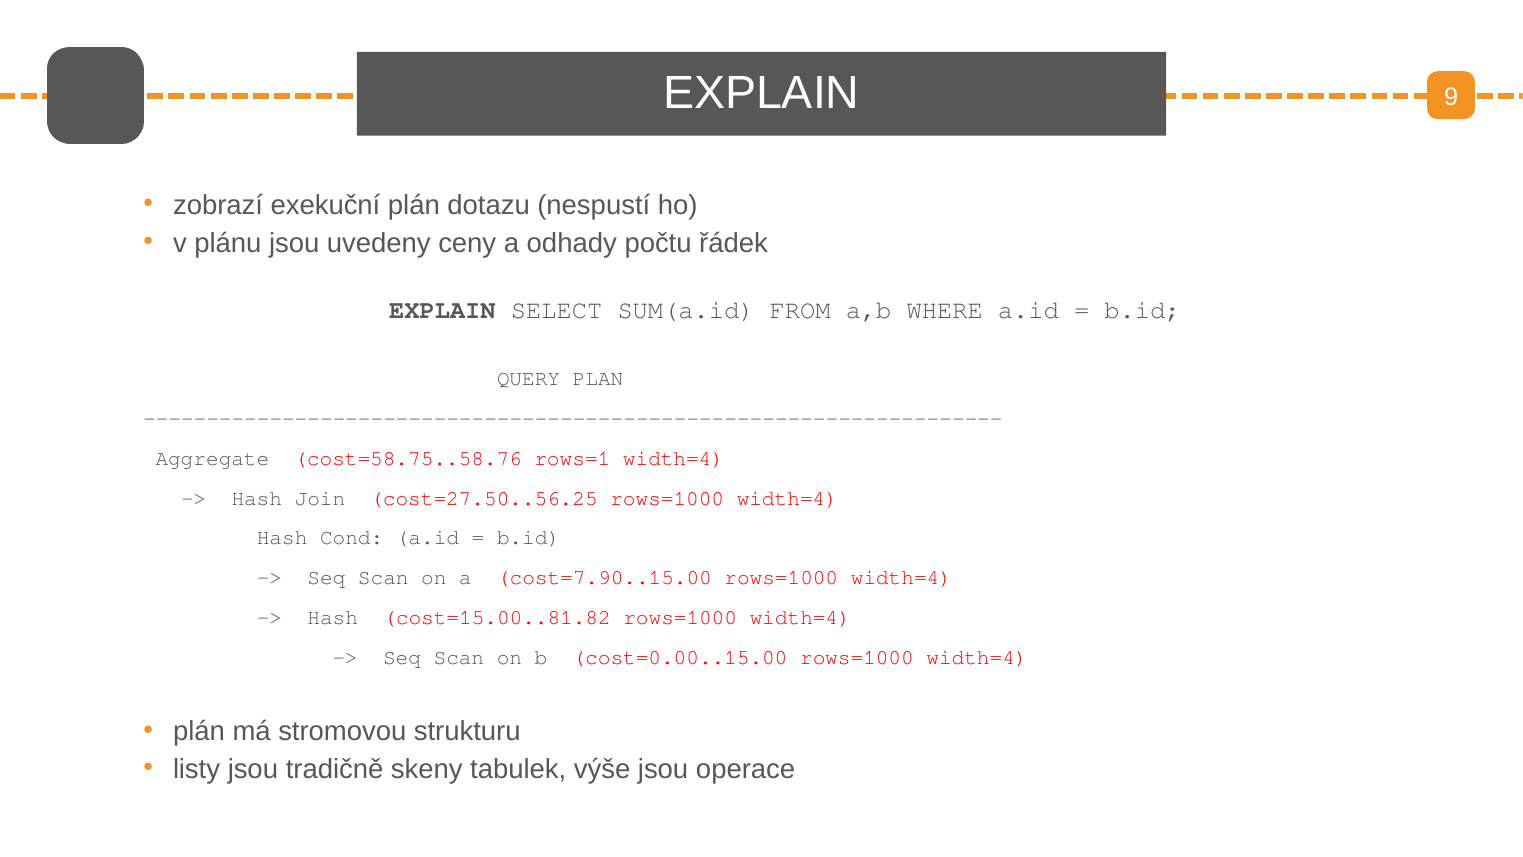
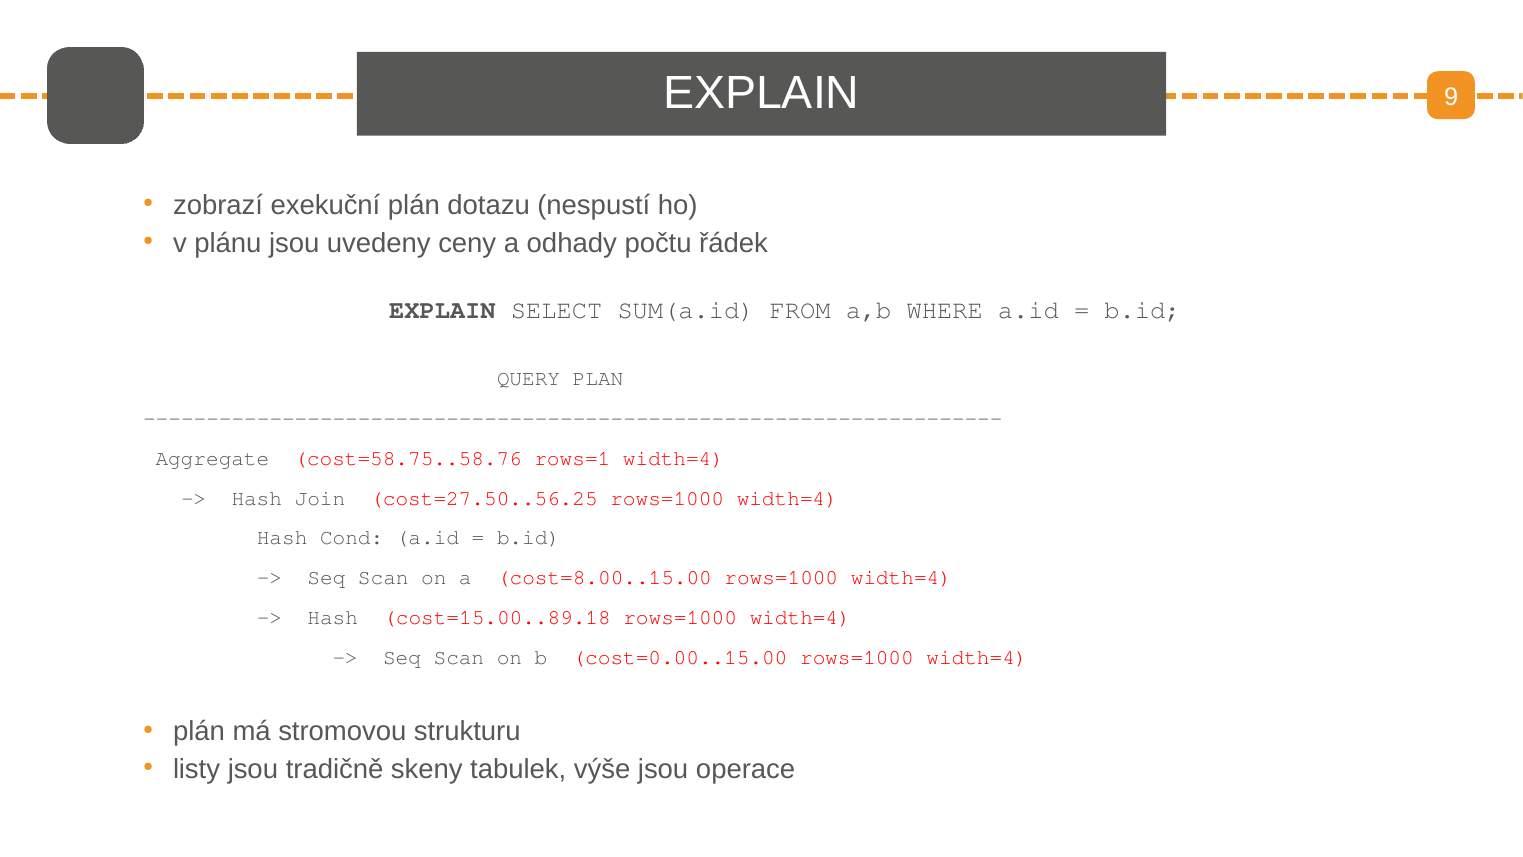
cost=7.90..15.00: cost=7.90..15.00 -> cost=8.00..15.00 (604, 578)
cost=15.00..81.82: cost=15.00..81.82 -> cost=15.00..89.18 (497, 618)
